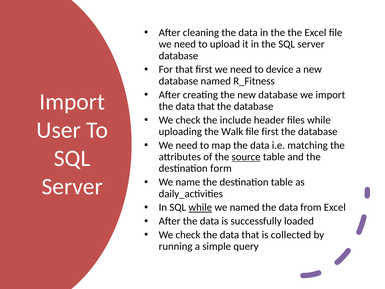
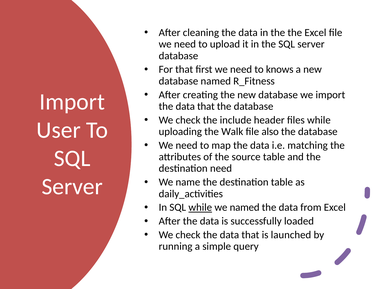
device: device -> knows (280, 69)
file first: first -> also (270, 131)
source underline: present -> none (246, 157)
destination form: form -> need (221, 168)
collected: collected -> launched (291, 235)
